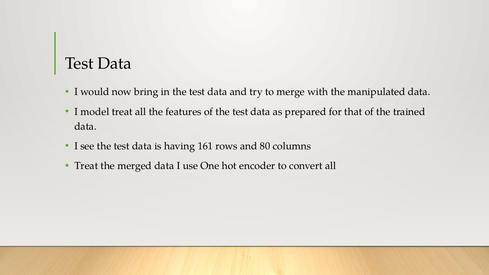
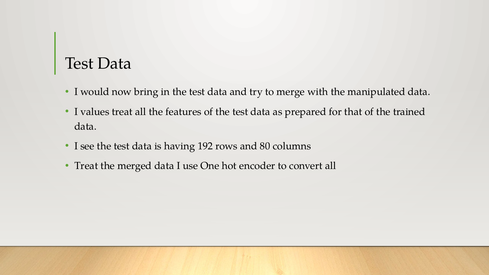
model: model -> values (95, 112)
161: 161 -> 192 (205, 146)
